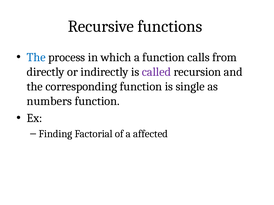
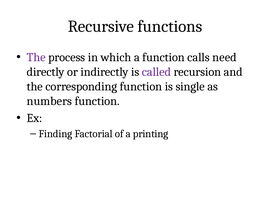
The colour: blue -> purple (36, 57)
from: from -> need (225, 57)
affected: affected -> printing (151, 134)
